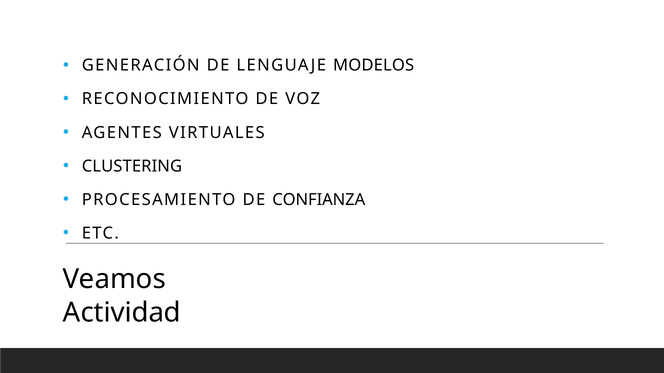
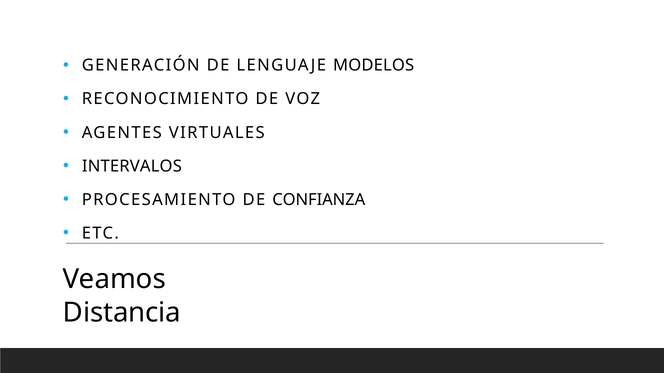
CLUSTERING: CLUSTERING -> INTERVALOS (132, 166)
Actividad: Actividad -> Distancia (122, 313)
